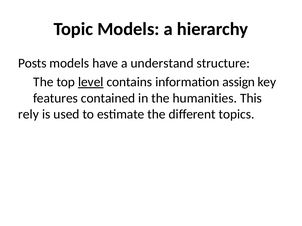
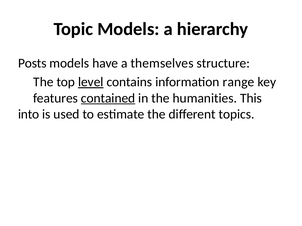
understand: understand -> themselves (162, 63)
assign: assign -> range (239, 82)
contained underline: none -> present (108, 98)
rely: rely -> into (29, 114)
